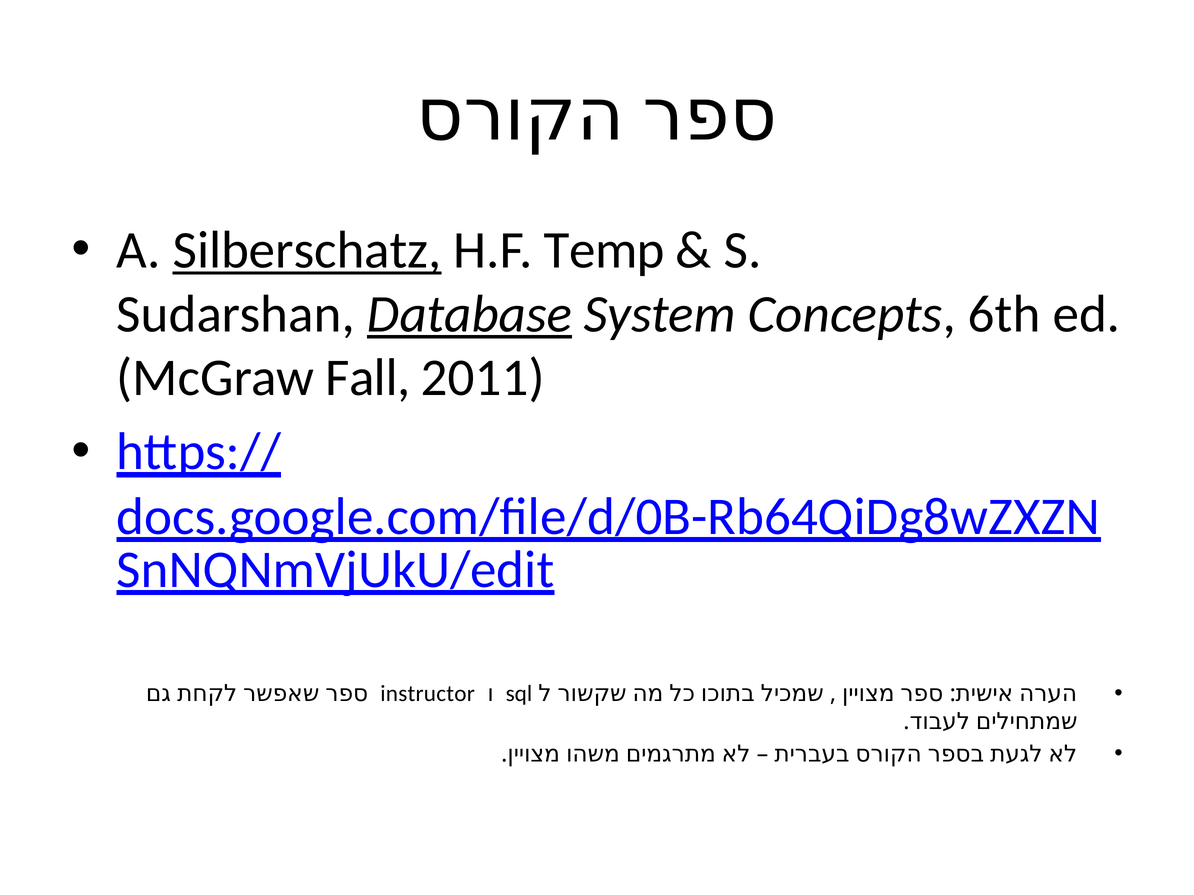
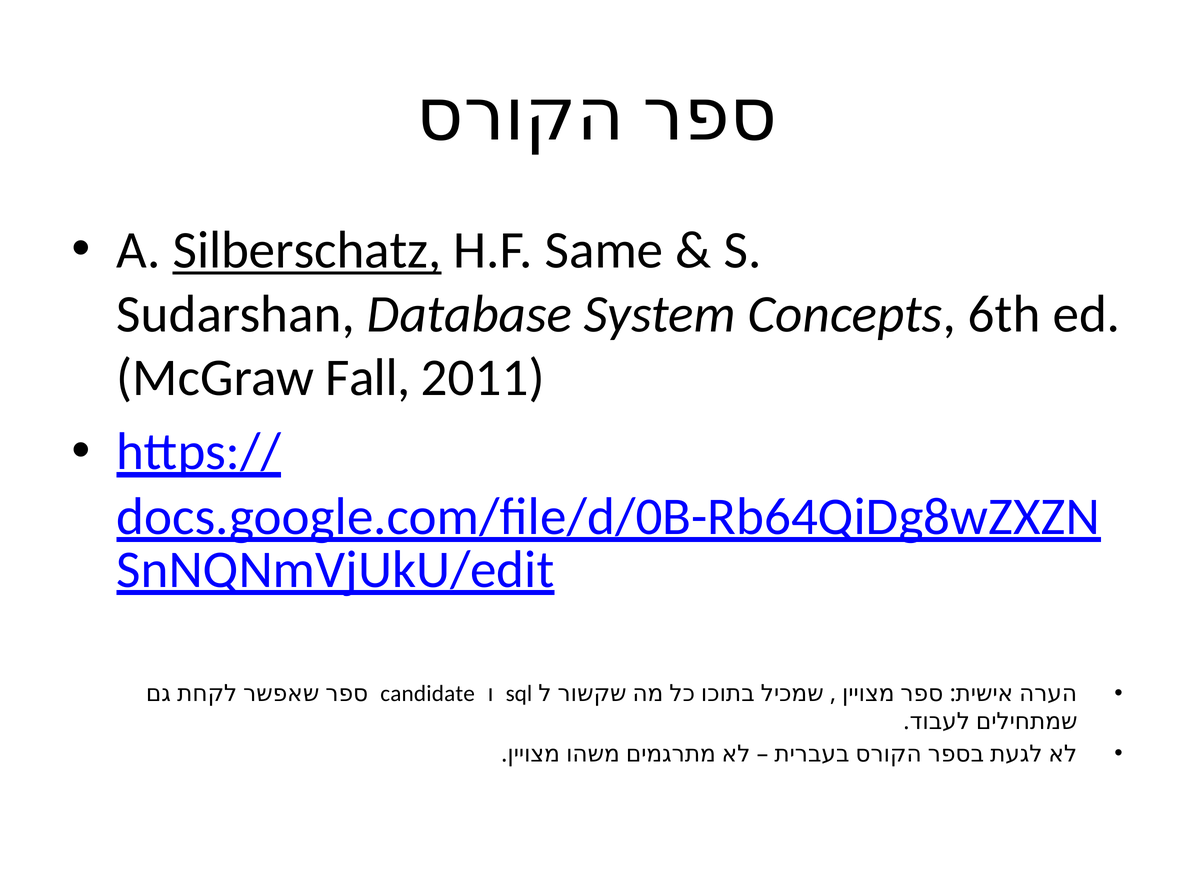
Temp: Temp -> Same (604, 250)
Database underline: present -> none (470, 314)
instructor: instructor -> candidate (428, 694)
